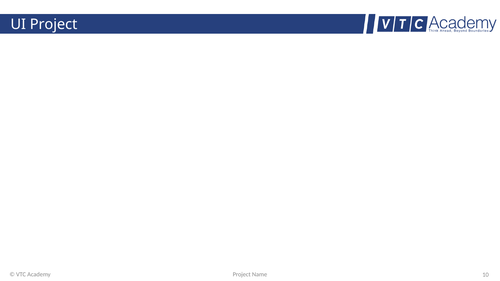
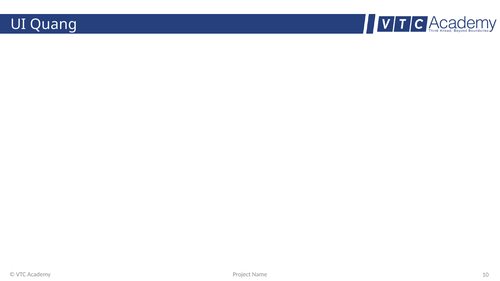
UI Project: Project -> Quang (53, 24)
